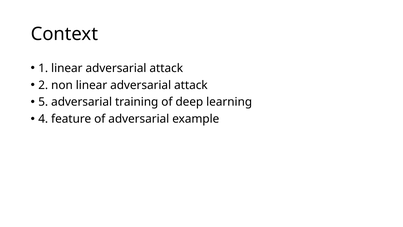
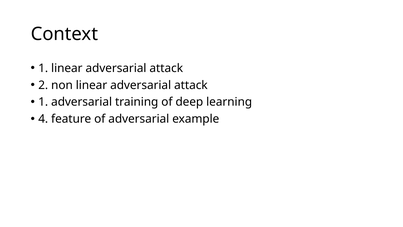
5: 5 -> 1 (43, 102)
